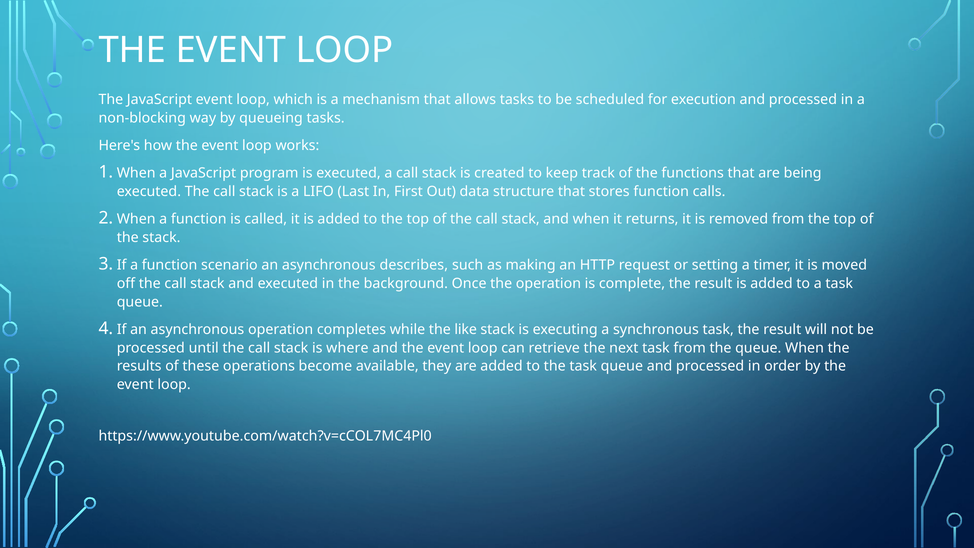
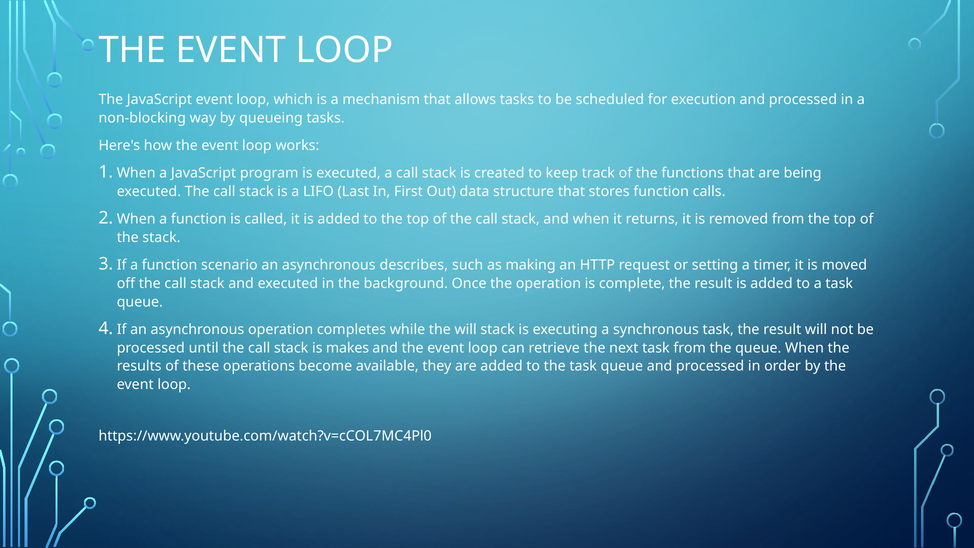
the like: like -> will (466, 329)
where: where -> makes (348, 348)
